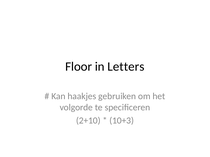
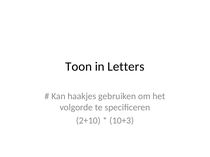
Floor: Floor -> Toon (79, 67)
